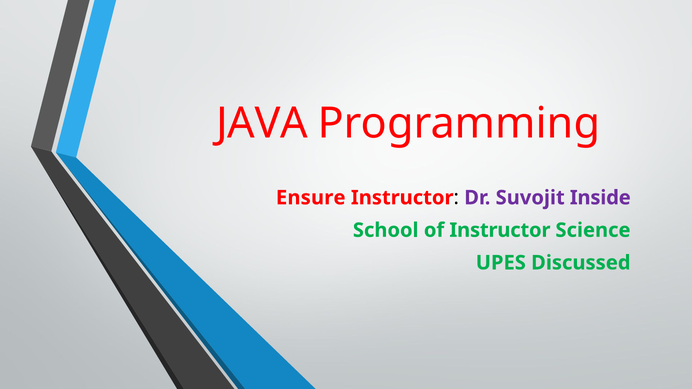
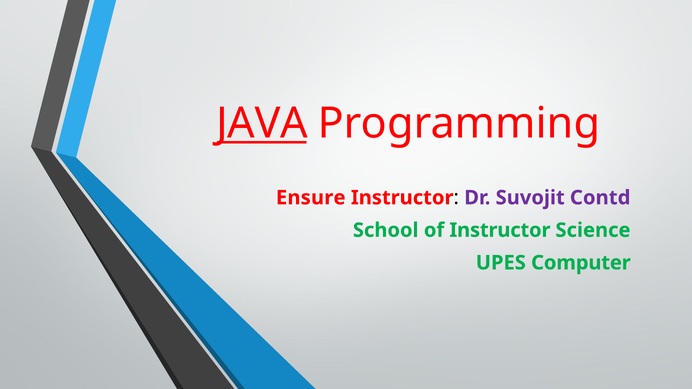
JAVA underline: none -> present (262, 124)
Inside: Inside -> Contd (600, 198)
Discussed: Discussed -> Computer (581, 263)
